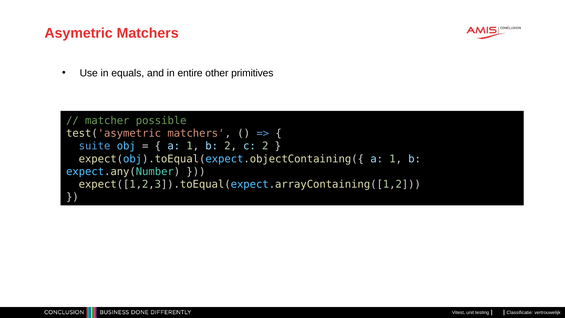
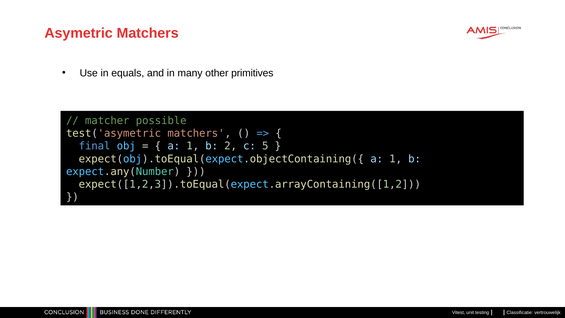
entire: entire -> many (190, 73)
suite: suite -> final (95, 146)
c 2: 2 -> 5 (265, 146)
